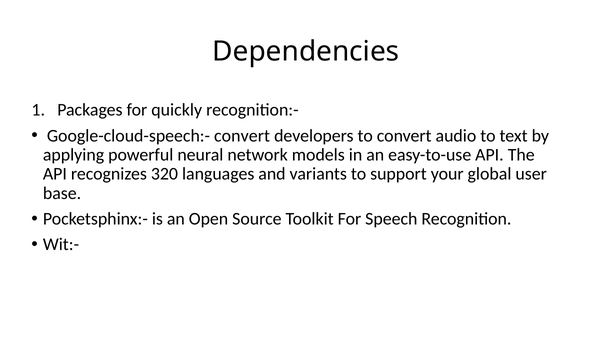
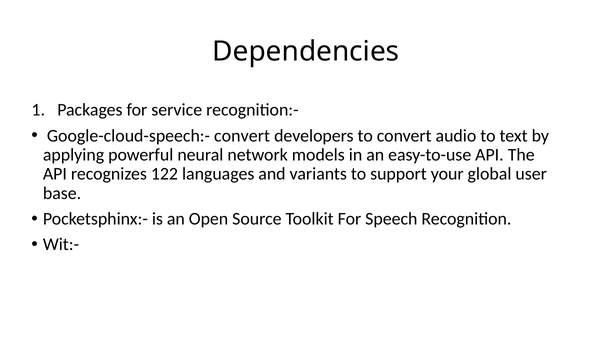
quickly: quickly -> service (177, 110)
320: 320 -> 122 (164, 174)
